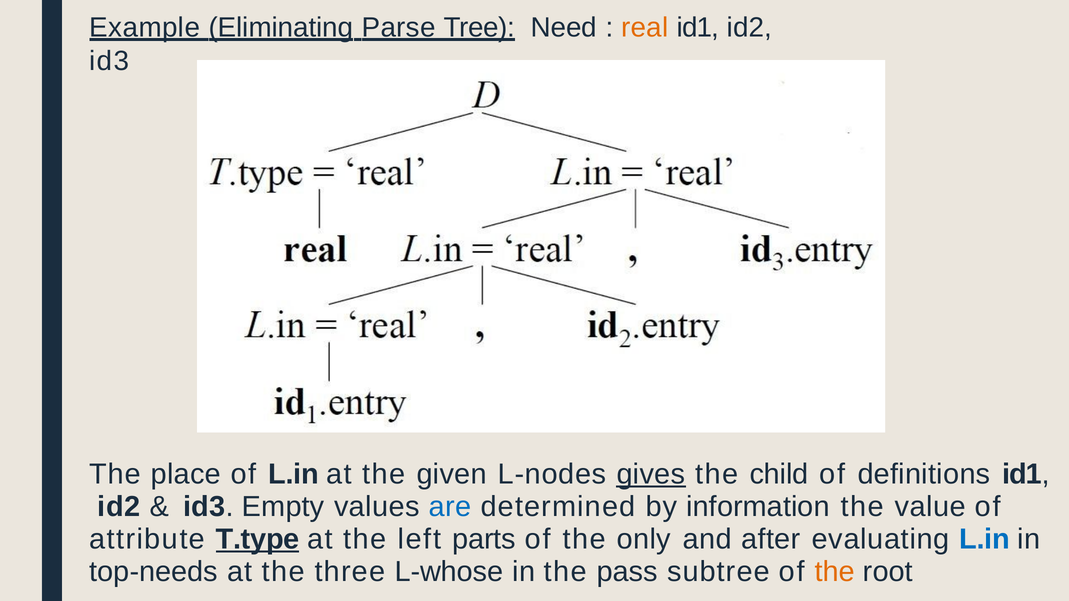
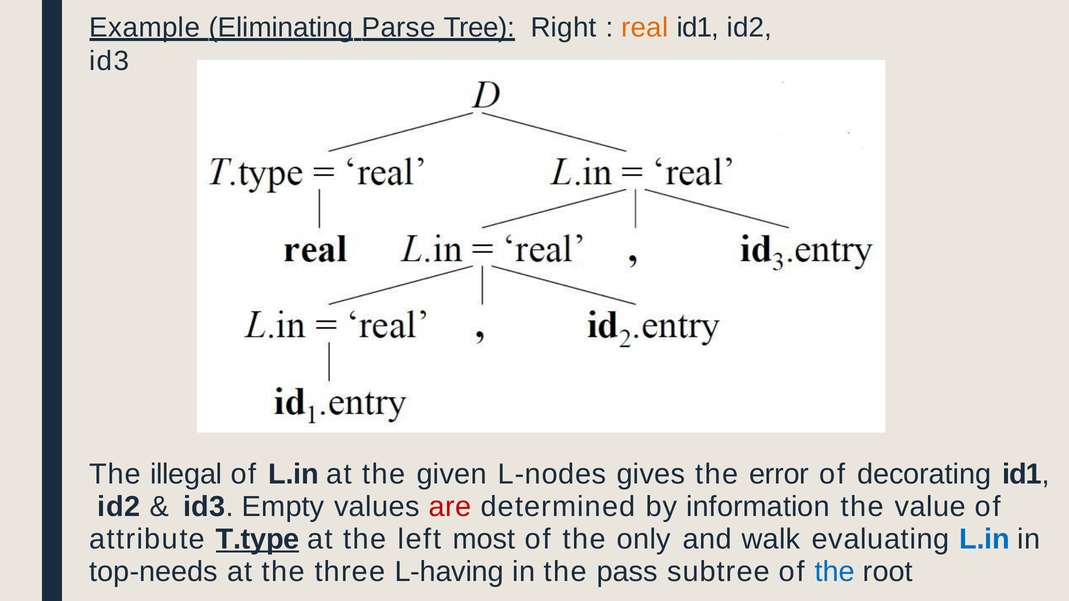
Need: Need -> Right (564, 27)
place: place -> illegal (186, 474)
gives underline: present -> none (651, 474)
child: child -> error (779, 474)
deﬁnitions: deﬁnitions -> decorating (924, 474)
are colour: blue -> red (450, 507)
parts: parts -> most (484, 539)
after: after -> walk (771, 539)
L-whose: L-whose -> L-having (449, 572)
the colour: orange -> blue (835, 572)
